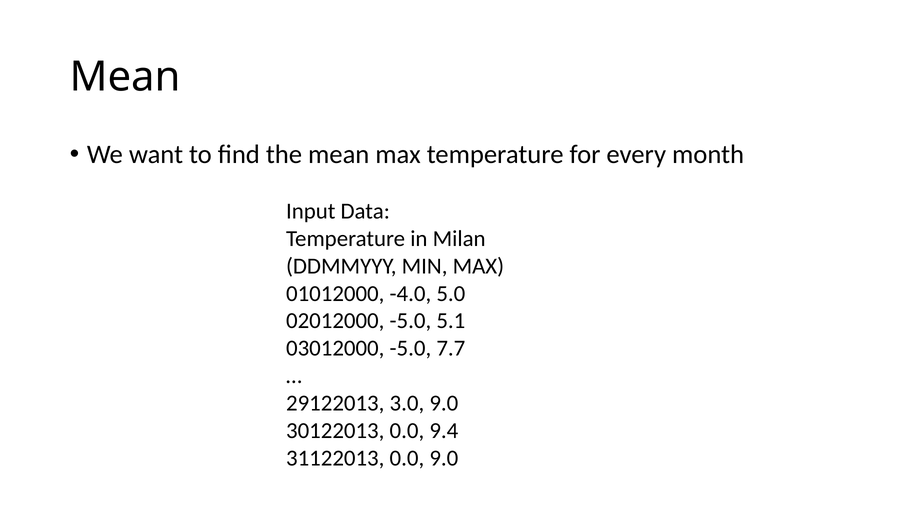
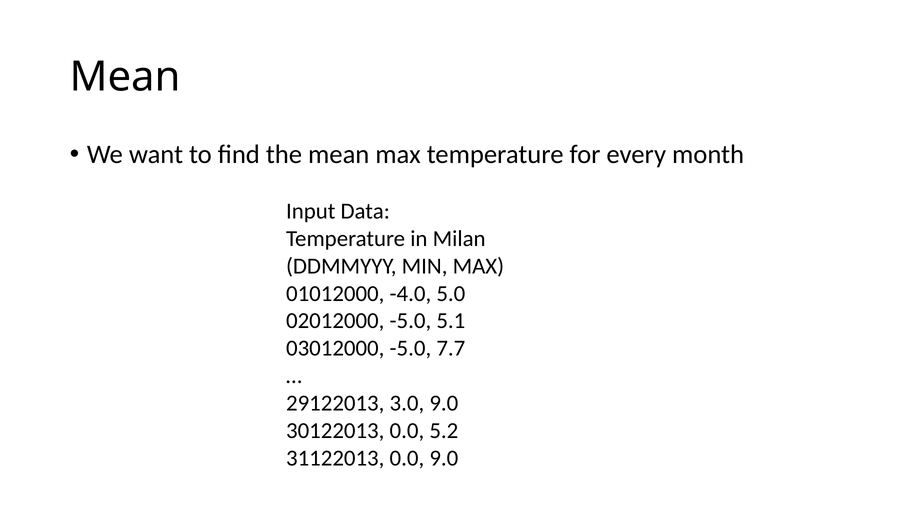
9.4: 9.4 -> 5.2 (444, 431)
